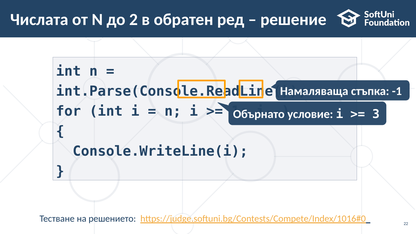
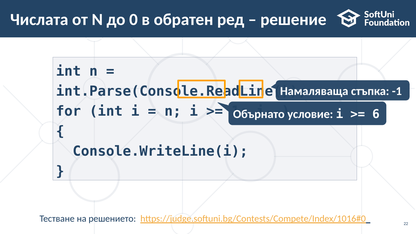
2: 2 -> 0 (133, 20)
3: 3 -> 6 (376, 114)
